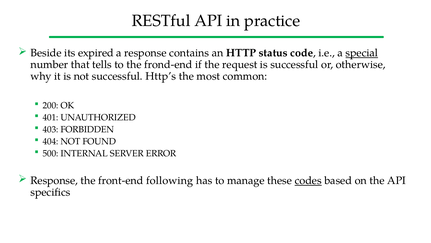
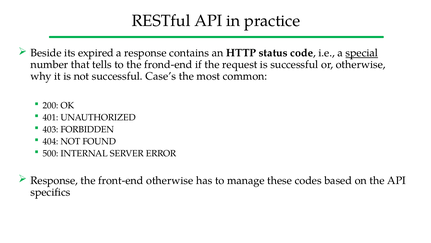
Http’s: Http’s -> Case’s (161, 76)
front-end following: following -> otherwise (170, 180)
codes underline: present -> none (308, 180)
